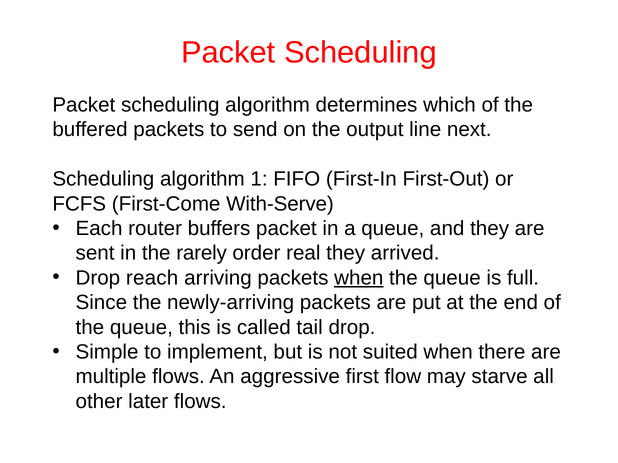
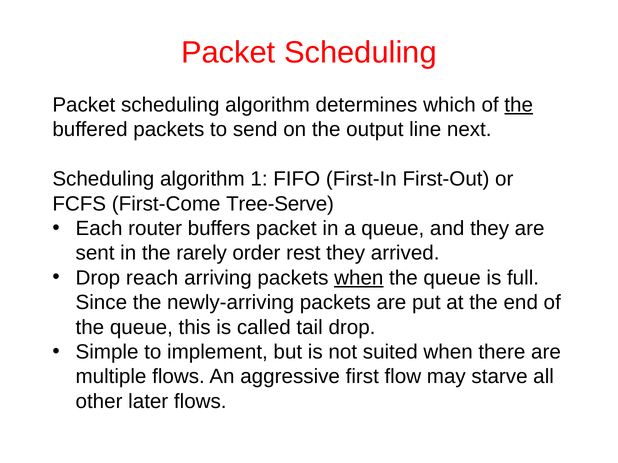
the underline: none -> present (519, 105)
With-Serve: With-Serve -> Tree-Serve (280, 204)
real: real -> rest (303, 253)
